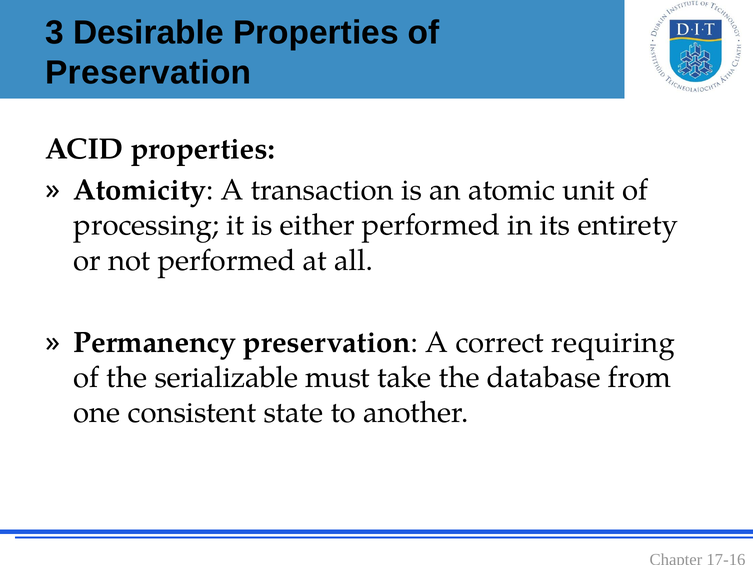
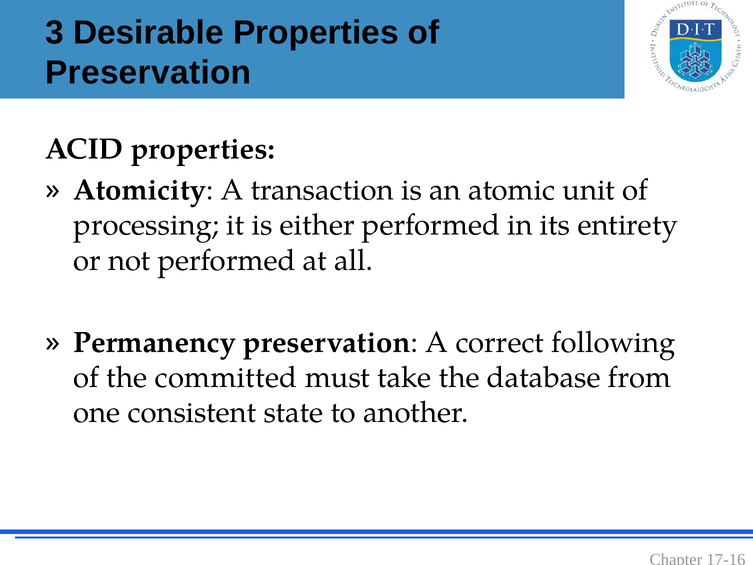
requiring: requiring -> following (613, 342)
serializable: serializable -> committed (226, 377)
